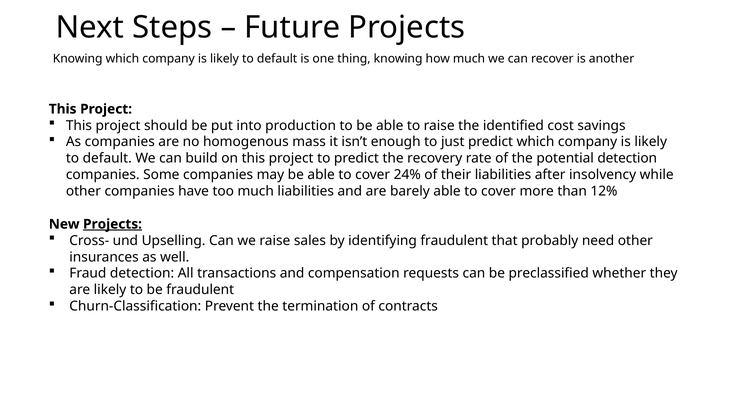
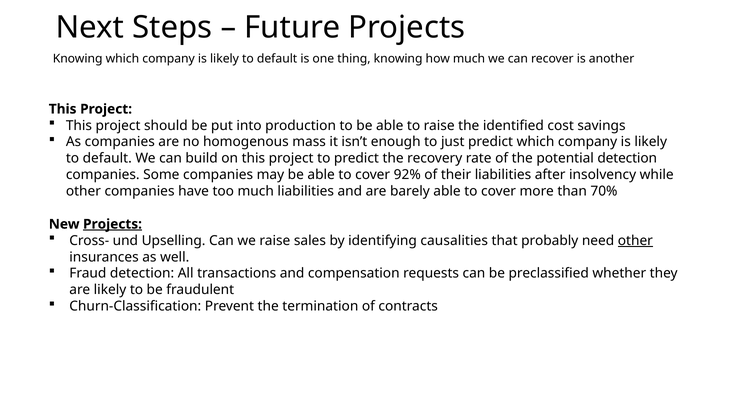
24%: 24% -> 92% (407, 175)
12%: 12% -> 70% (604, 191)
identifying fraudulent: fraudulent -> causalities (454, 241)
other underline: none -> present (635, 241)
